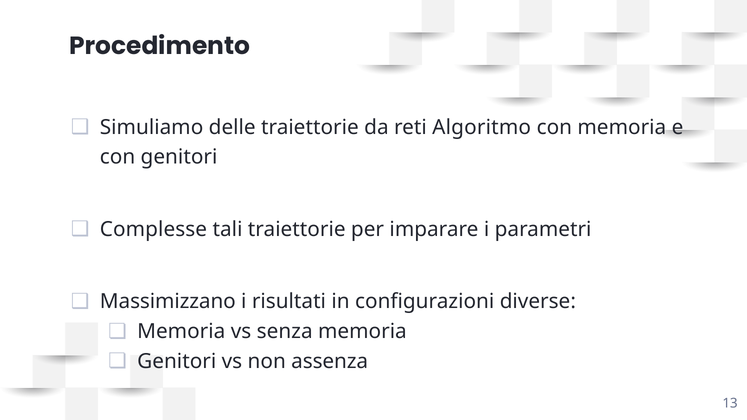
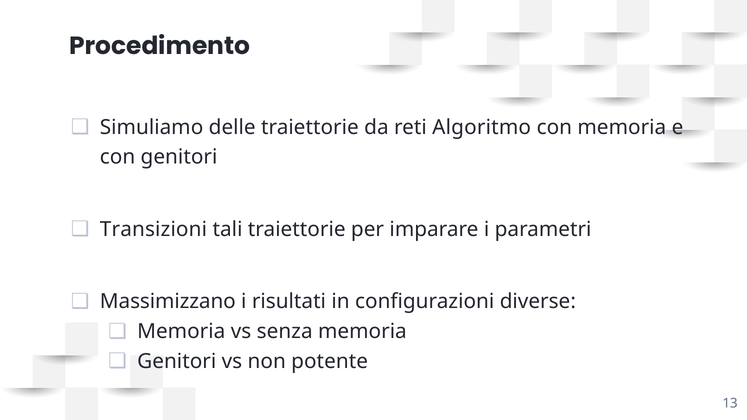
Complesse: Complesse -> Transizioni (153, 229)
assenza: assenza -> potente (330, 361)
